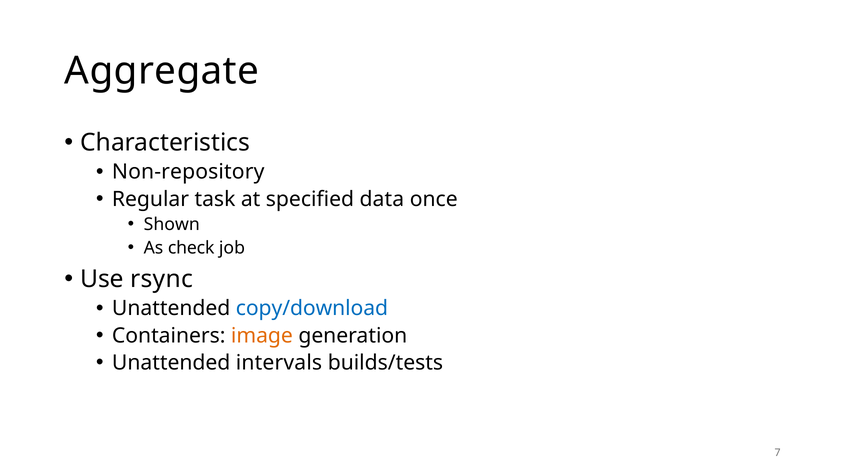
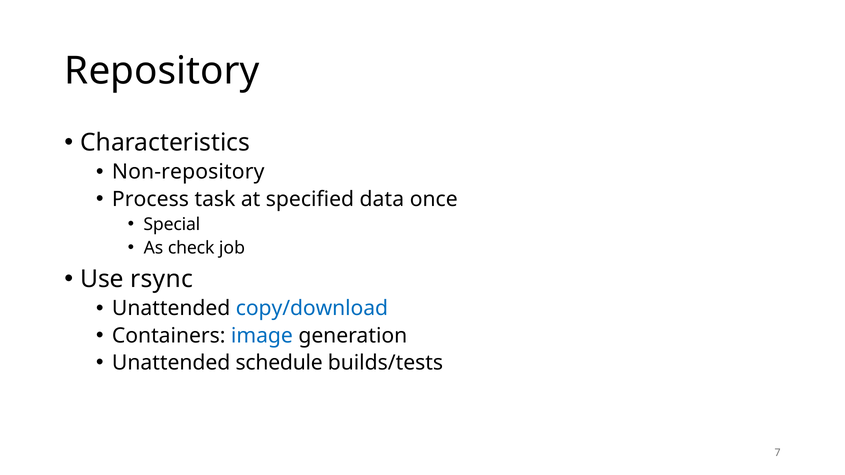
Aggregate: Aggregate -> Repository (162, 71)
Regular: Regular -> Process (150, 199)
Shown: Shown -> Special (172, 225)
image colour: orange -> blue (262, 336)
intervals: intervals -> schedule (279, 363)
